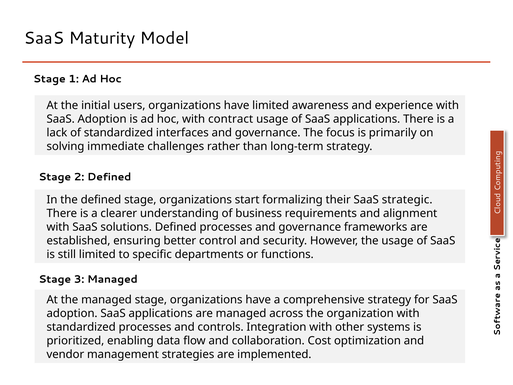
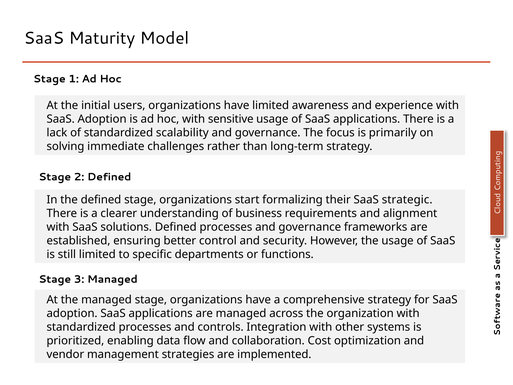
contract: contract -> sensitive (231, 119)
interfaces: interfaces -> scalability (182, 133)
